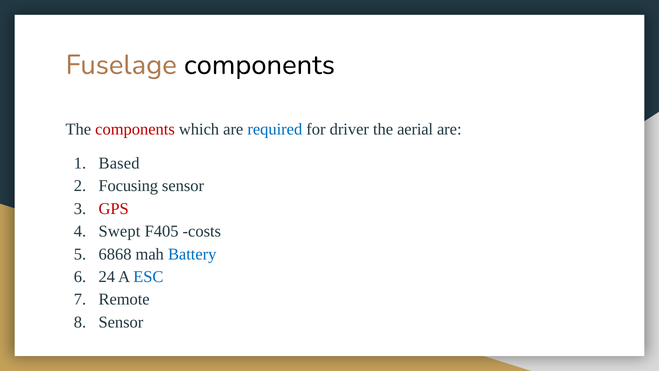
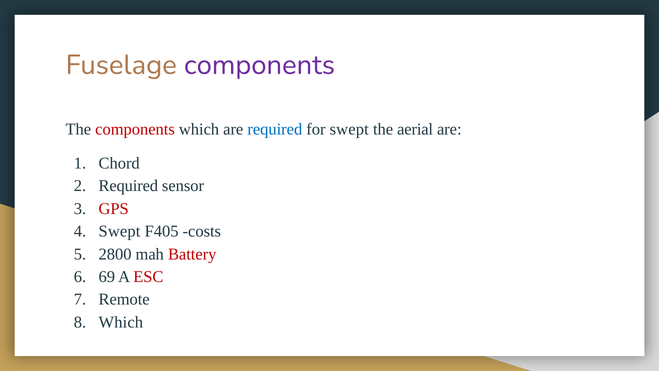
components colour: black -> purple (259, 65)
for driver: driver -> swept (349, 129)
Based: Based -> Chord (119, 163)
Focusing: Focusing -> Required (128, 186)
6868: 6868 -> 2800 (115, 254)
Battery colour: blue -> red (192, 254)
24: 24 -> 69 (107, 277)
ESC colour: blue -> red (148, 277)
Sensor: Sensor -> Which (121, 322)
